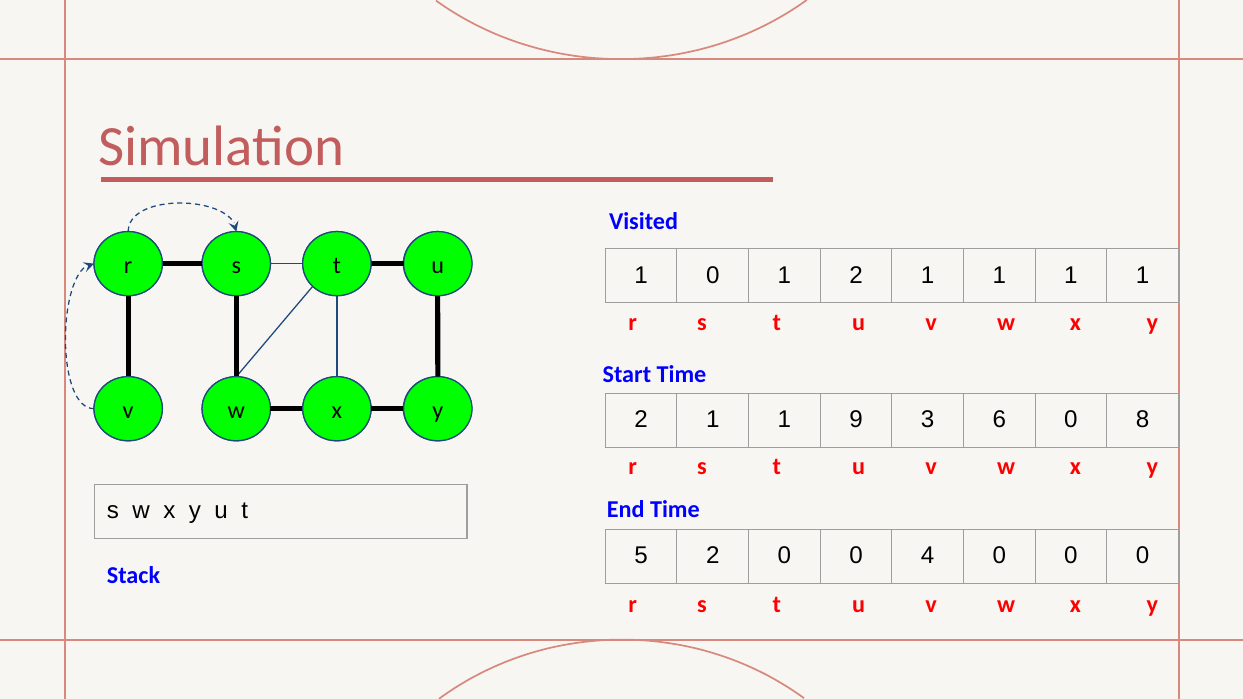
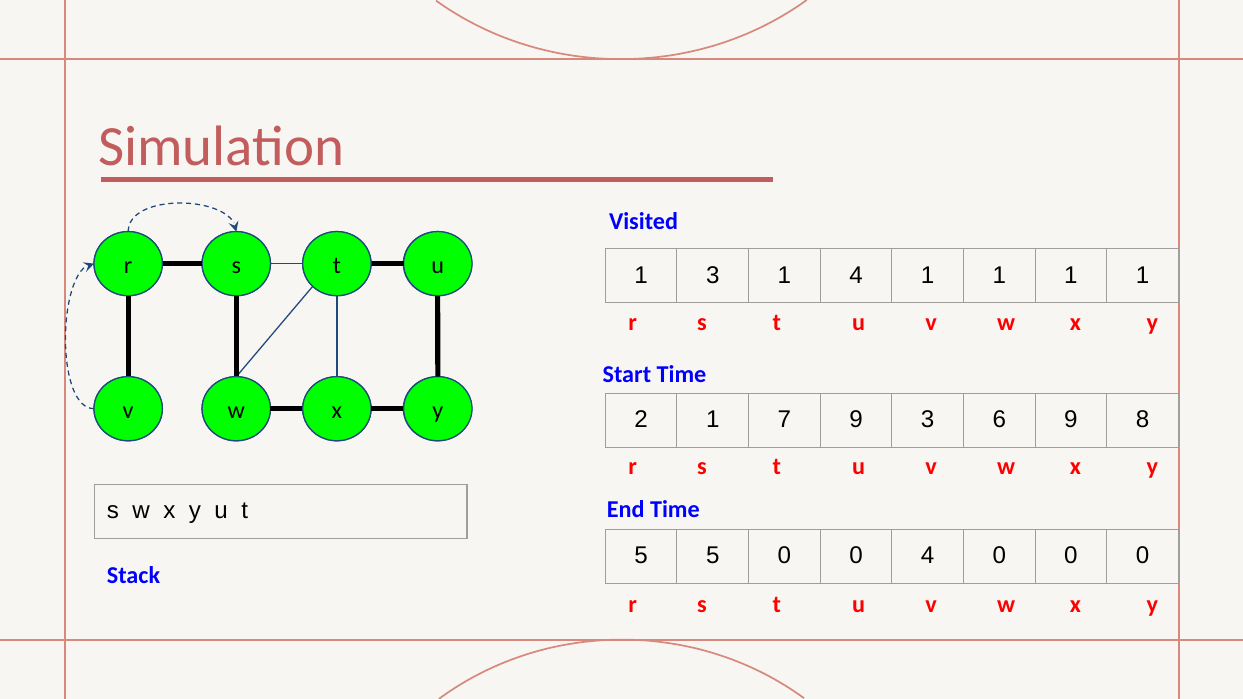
1 0: 0 -> 3 (713, 275)
2: 2 -> 4 (856, 275)
1: 1 -> 7 (784, 420)
6 0: 0 -> 9 (1071, 420)
5 2: 2 -> 5 (713, 556)
